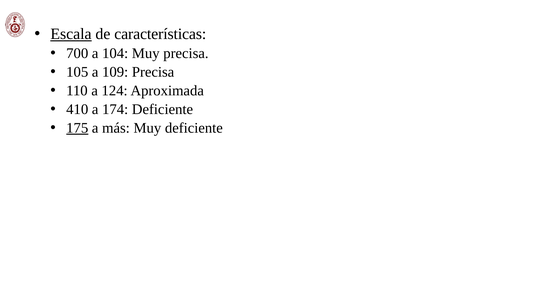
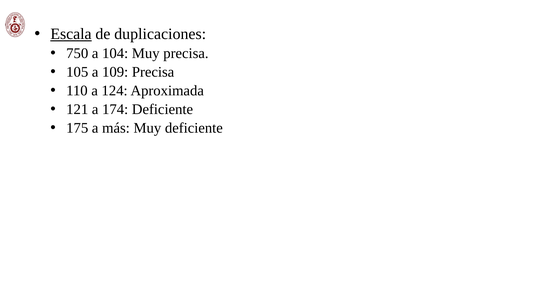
características: características -> duplicaciones (160, 34)
700: 700 -> 750 (77, 53)
410: 410 -> 121 (77, 109)
175 underline: present -> none (77, 128)
